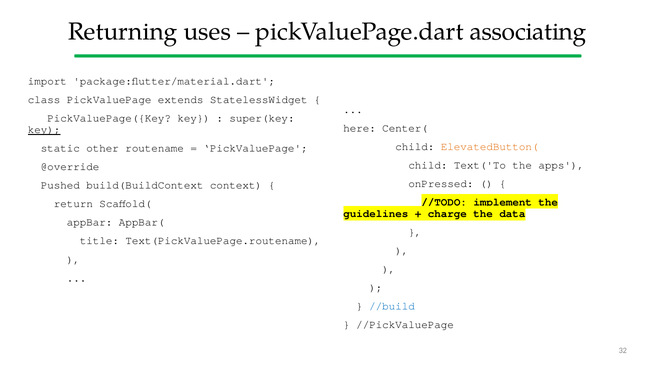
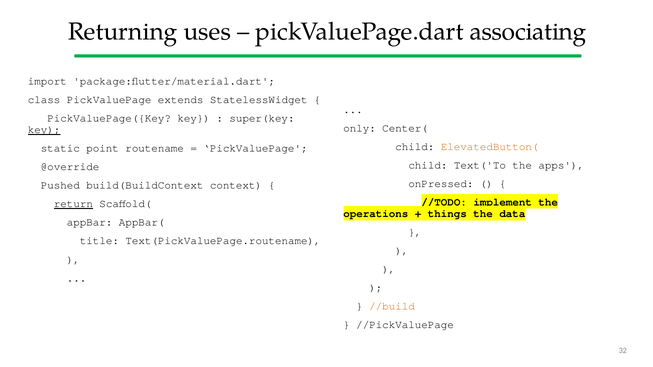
here: here -> only (360, 128)
other: other -> point (103, 148)
return underline: none -> present (73, 204)
guidelines: guidelines -> operations (376, 214)
charge: charge -> things (447, 214)
//build colour: blue -> orange (392, 307)
